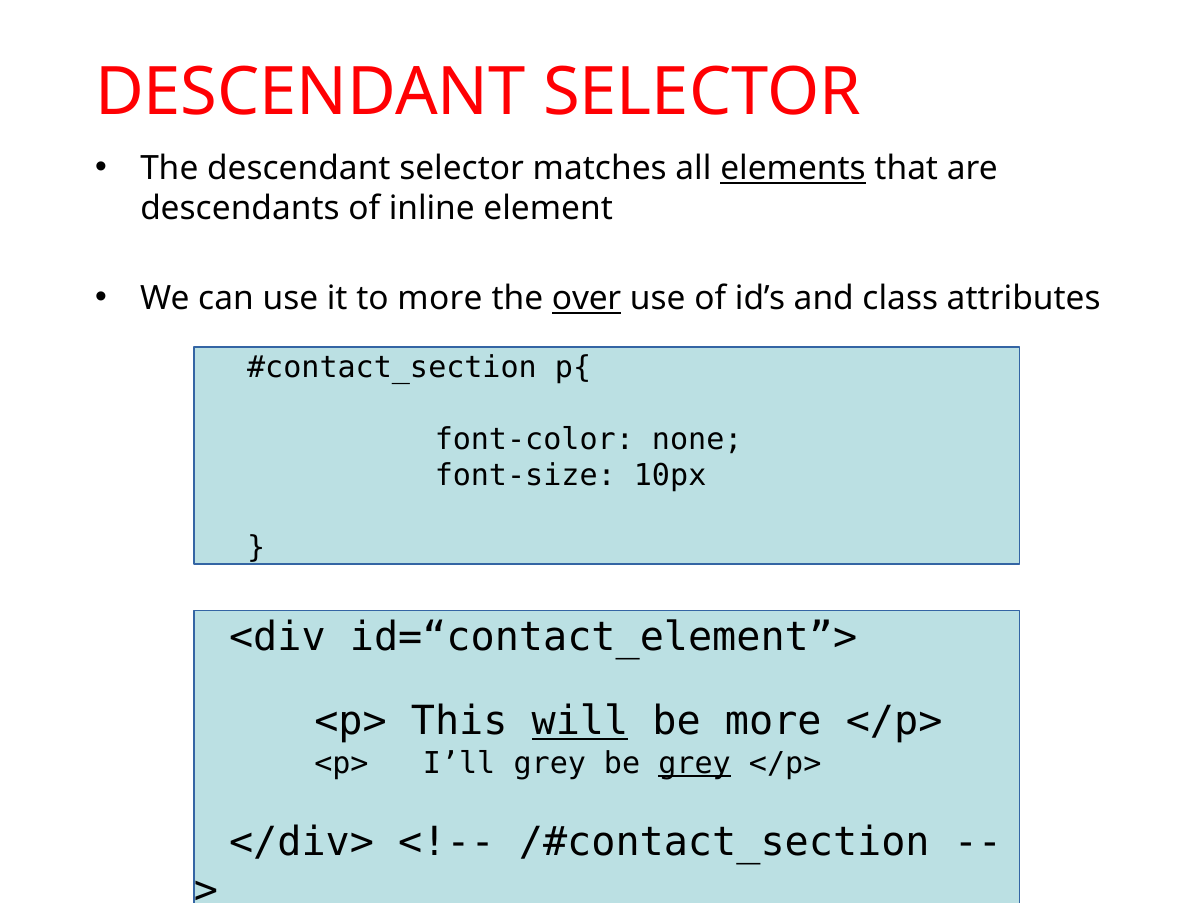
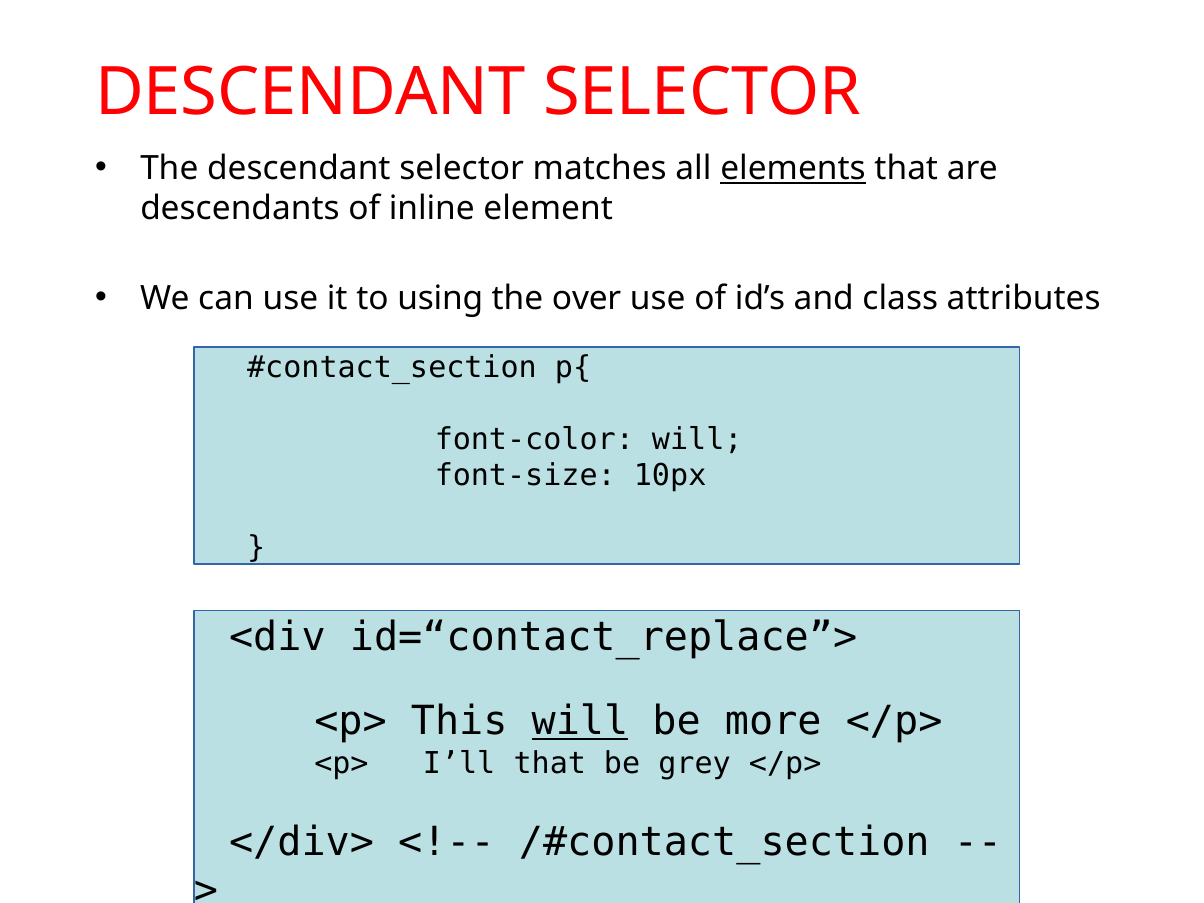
to more: more -> using (440, 298)
over underline: present -> none (587, 298)
font-color none: none -> will (697, 440)
id=“contact_element”>: id=“contact_element”> -> id=“contact_replace”> (604, 637)
I’ll grey: grey -> that (550, 763)
grey underline: present -> none (695, 763)
